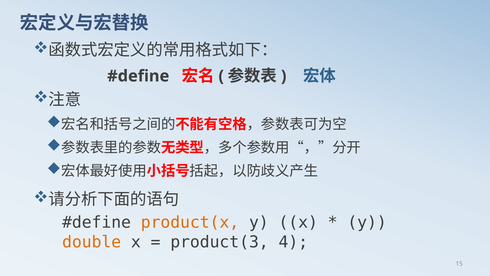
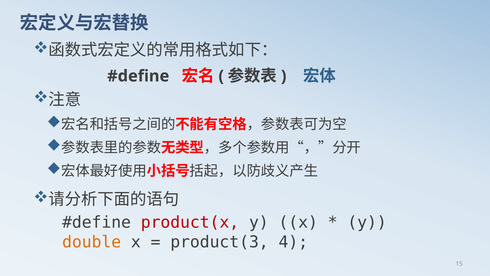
product(x colour: orange -> red (190, 222)
